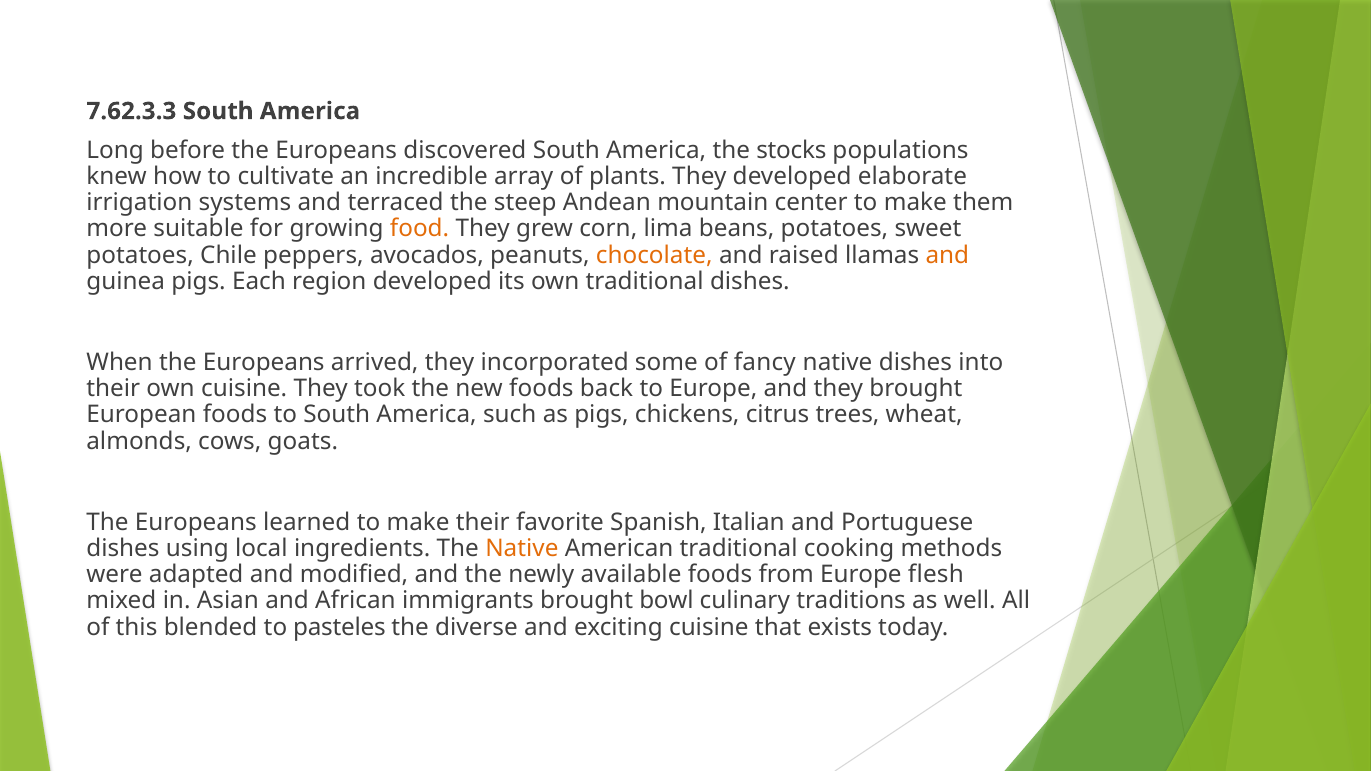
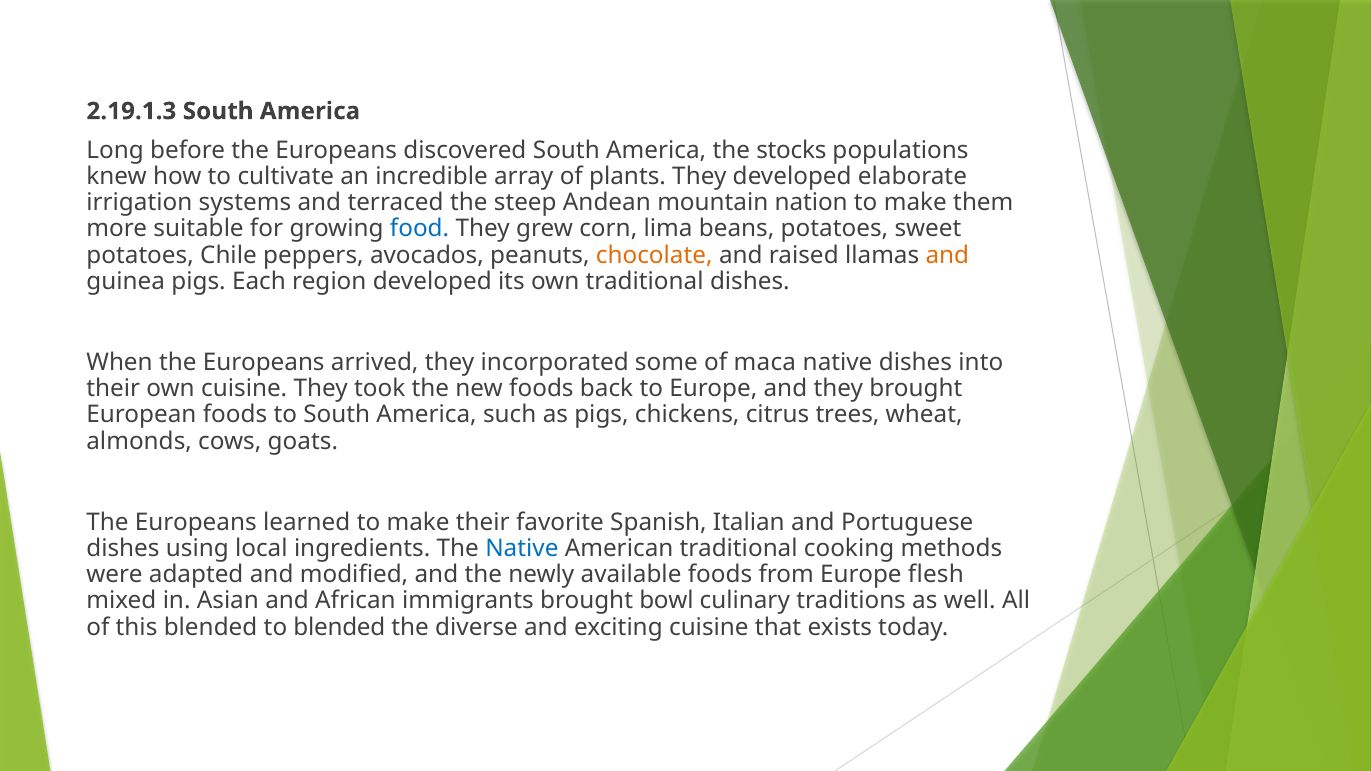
7.62.3.3: 7.62.3.3 -> 2.19.1.3 (131, 111)
center: center -> nation (811, 203)
food colour: orange -> blue (420, 229)
fancy: fancy -> maca (765, 362)
Native colour: orange -> blue (522, 548)
to pasteles: pasteles -> blended (339, 627)
